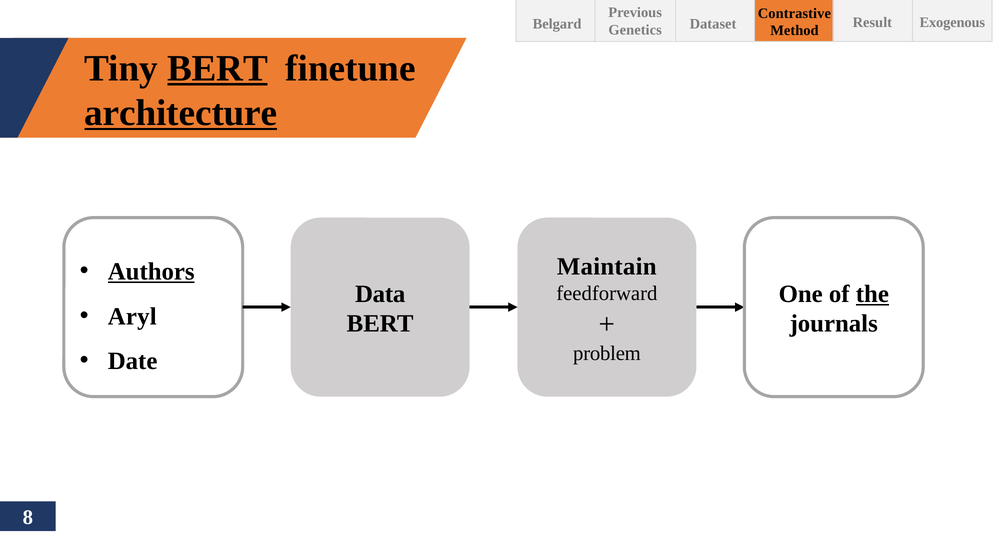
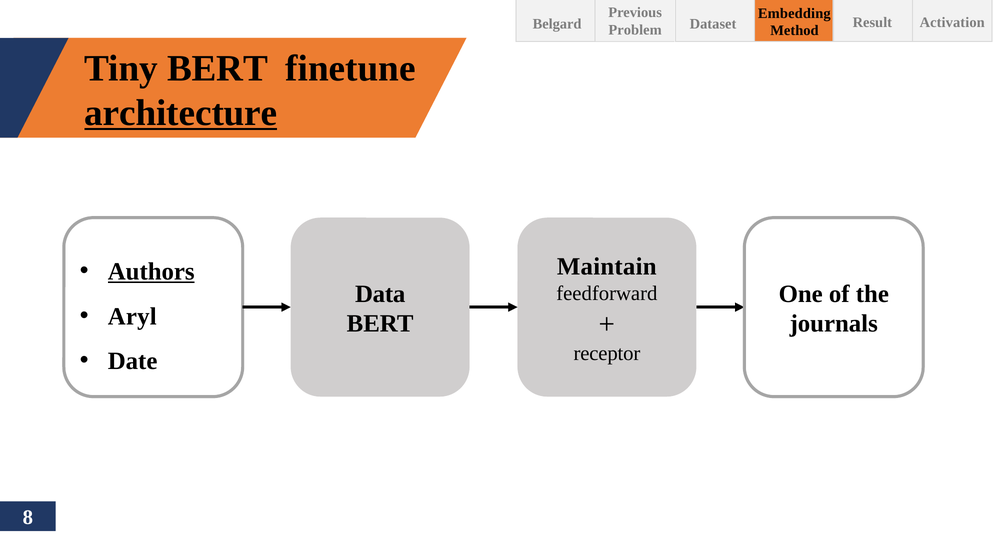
Contrastive: Contrastive -> Embedding (794, 13)
Exogenous: Exogenous -> Activation (952, 22)
Genetics: Genetics -> Problem (635, 30)
BERT underline: present -> none (218, 68)
the underline: present -> none (872, 294)
problem: problem -> receptor (607, 353)
